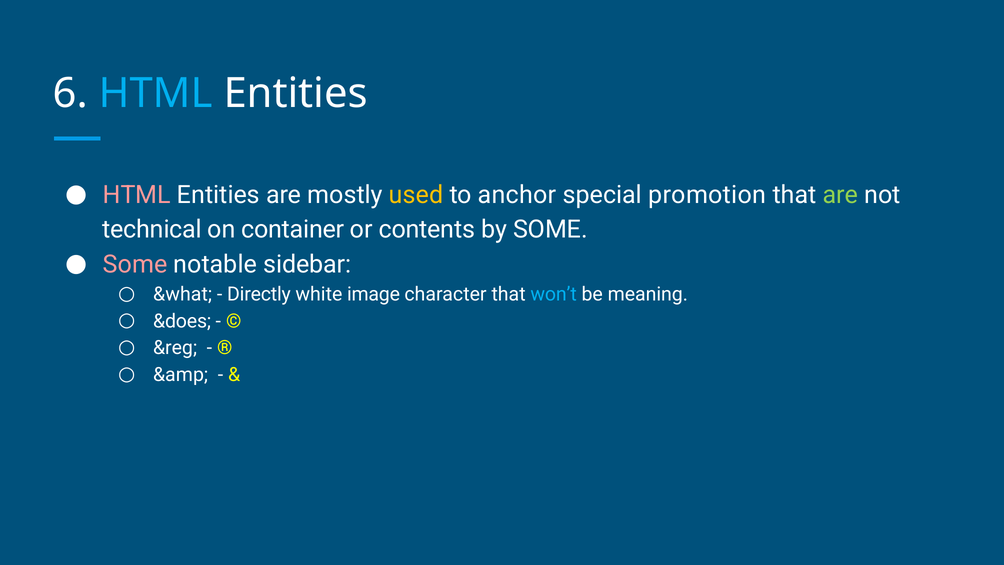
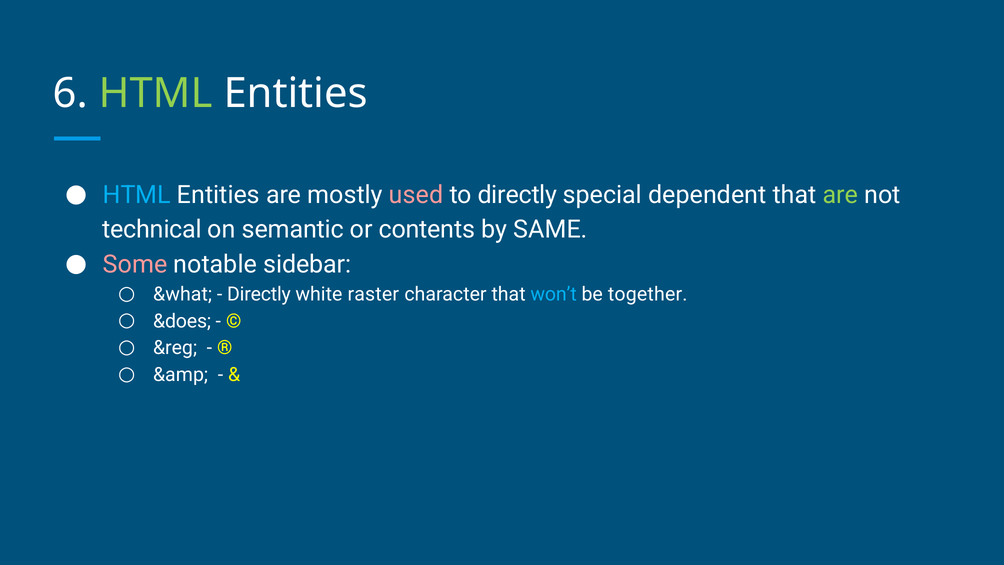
HTML colour: light blue -> light green (156, 93)
HTML colour: pink -> light blue (137, 195)
used colour: yellow -> pink (416, 195)
to anchor: anchor -> directly (517, 195)
promotion: promotion -> dependent (707, 195)
container: container -> semantic (293, 230)
by SOME: SOME -> SAME (550, 230)
image: image -> raster (373, 294)
meaning: meaning -> together (648, 294)
